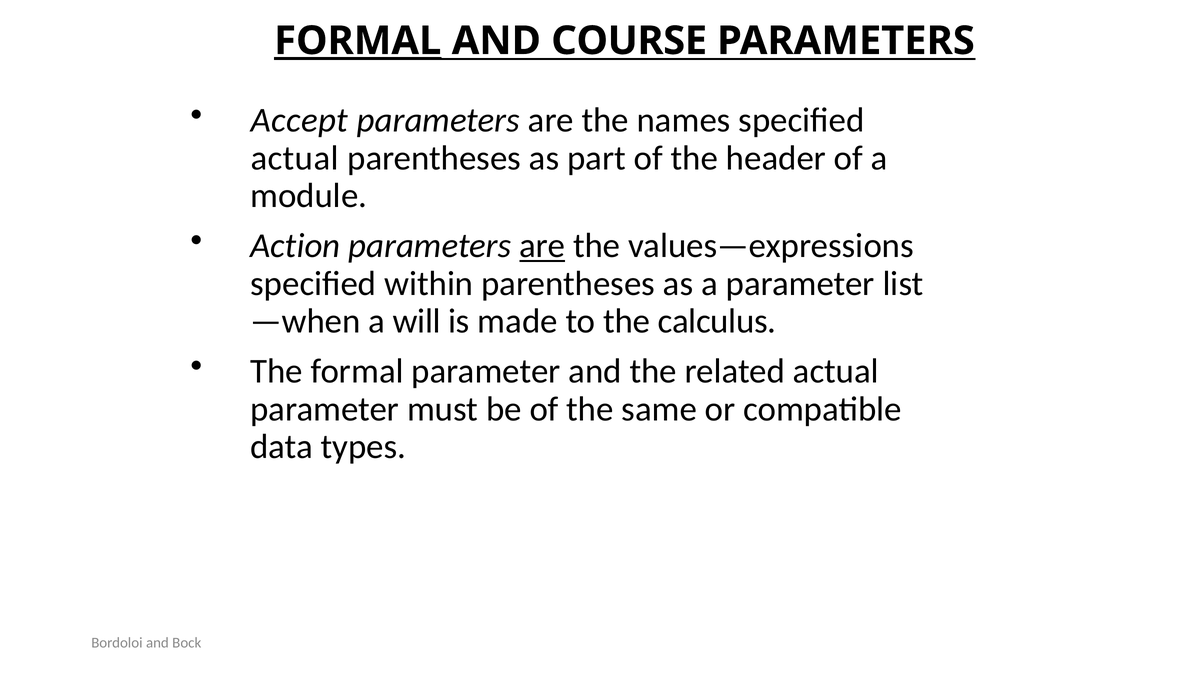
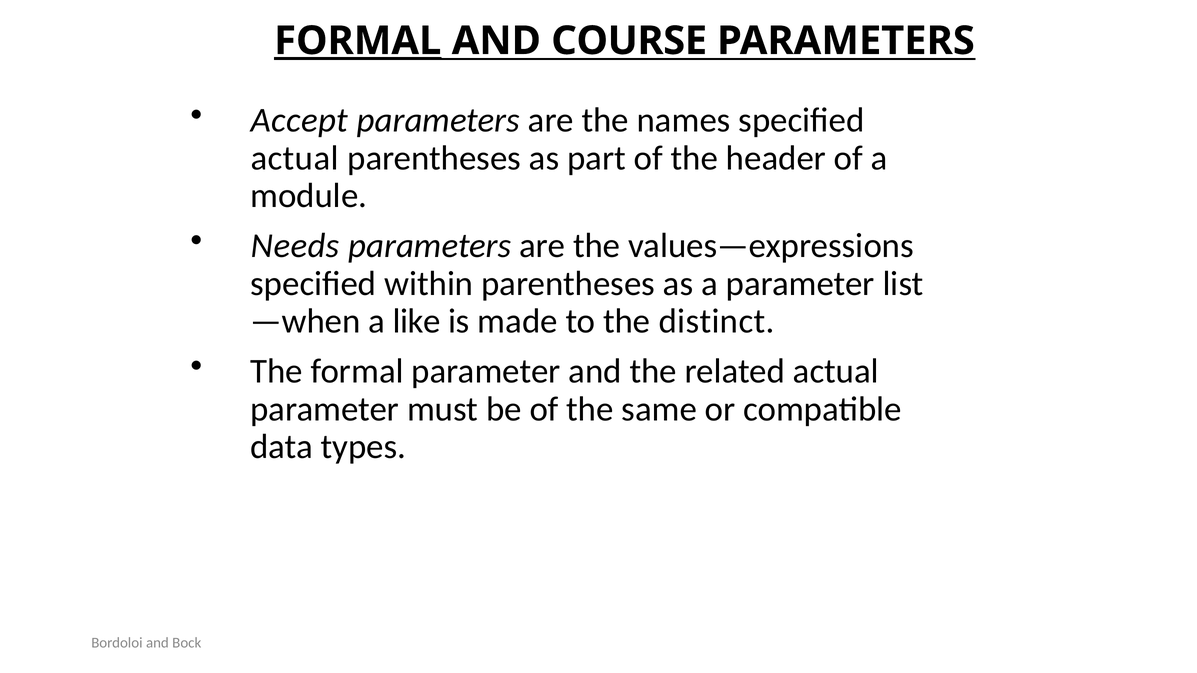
Action: Action -> Needs (295, 246)
are underline: present -> none (542, 246)
will: will -> like (417, 321)
calculus: calculus -> distinct (717, 321)
